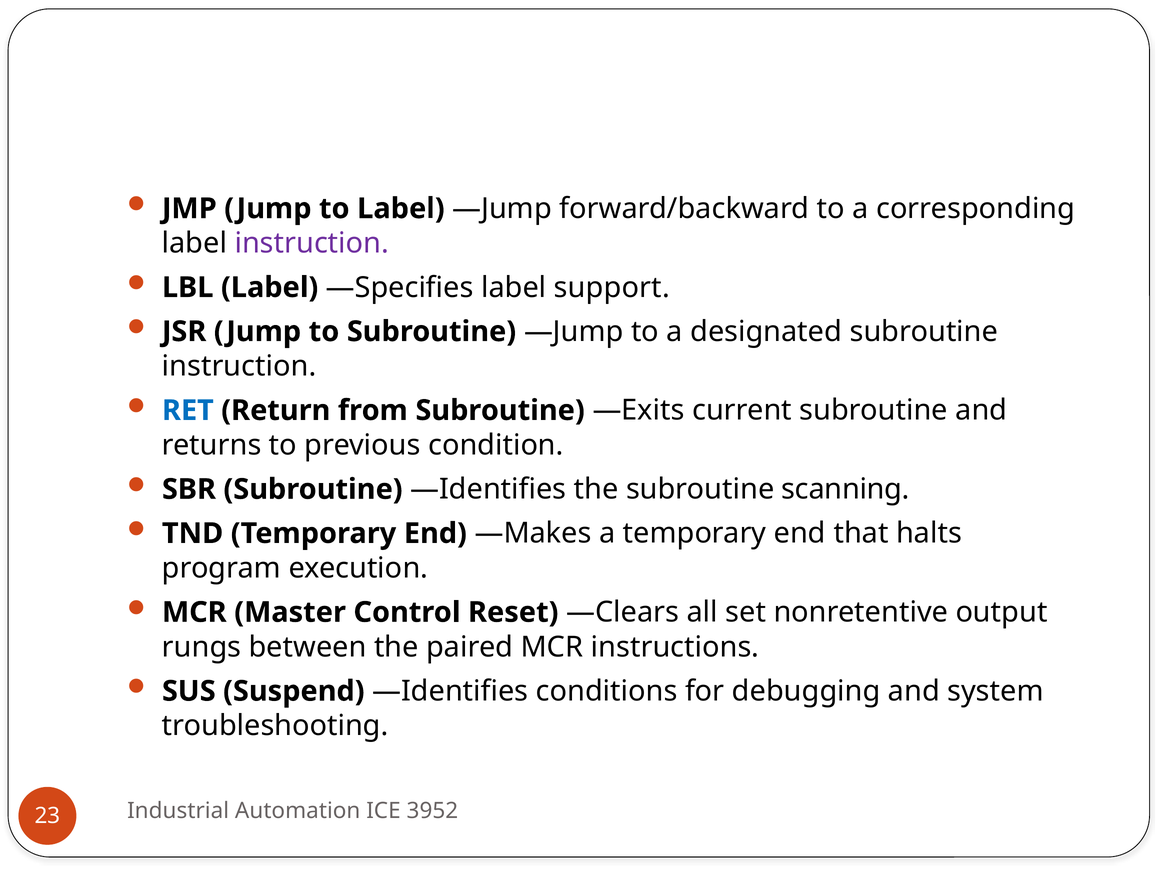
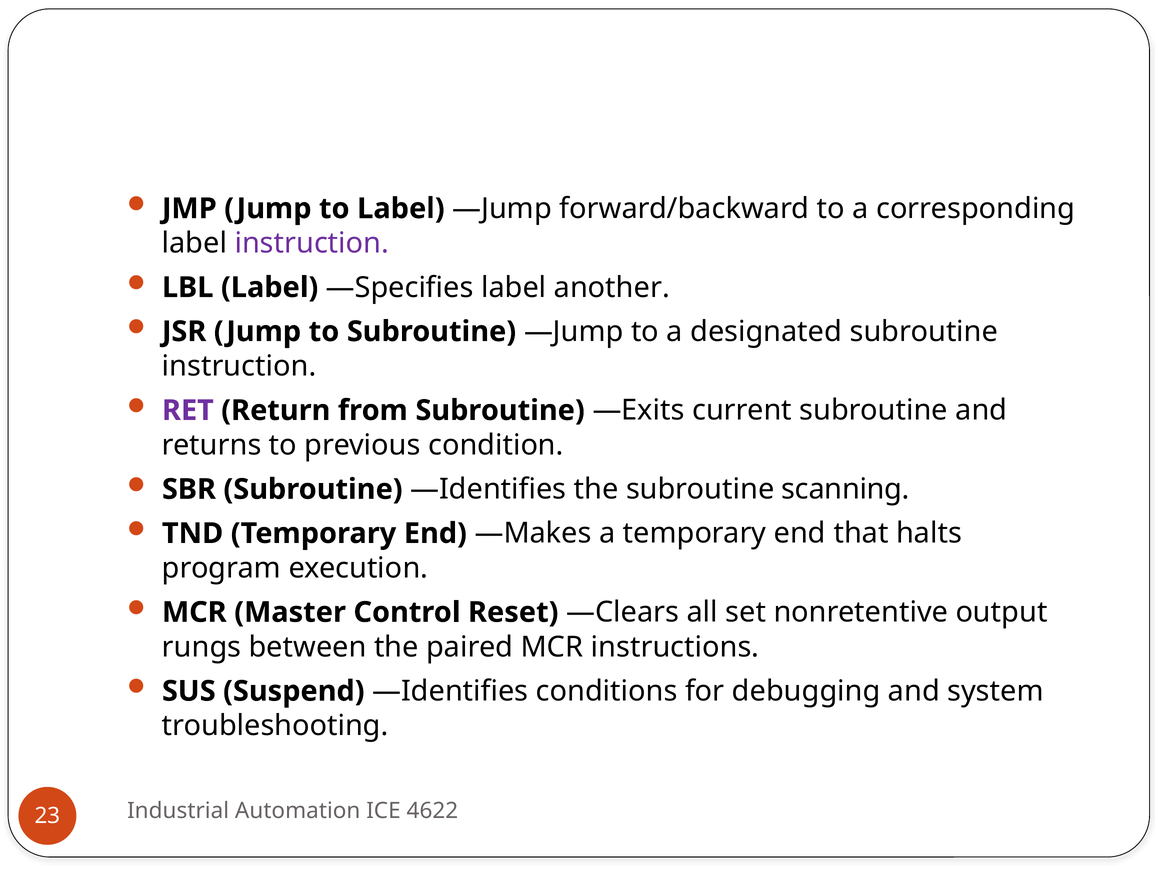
support: support -> another (612, 287)
RET colour: blue -> purple (188, 410)
3952: 3952 -> 4622 (432, 810)
